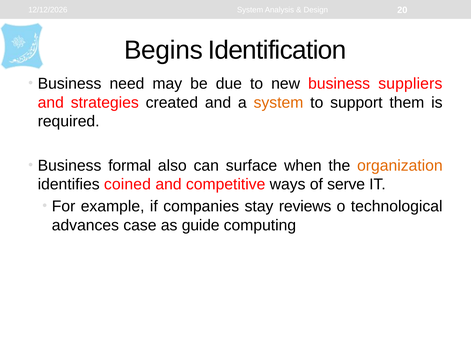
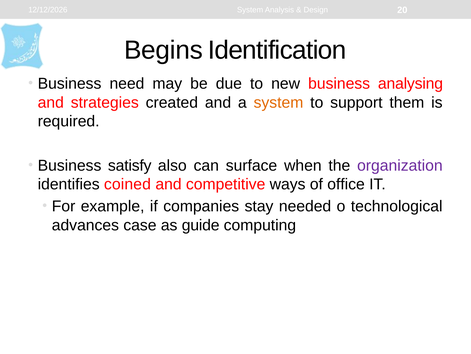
suppliers: suppliers -> analysing (410, 84)
formal: formal -> satisfy (130, 165)
organization colour: orange -> purple (400, 165)
serve: serve -> office (346, 184)
reviews: reviews -> needed (305, 206)
